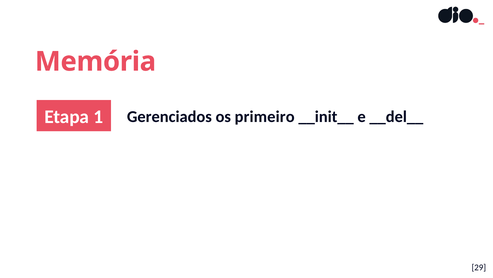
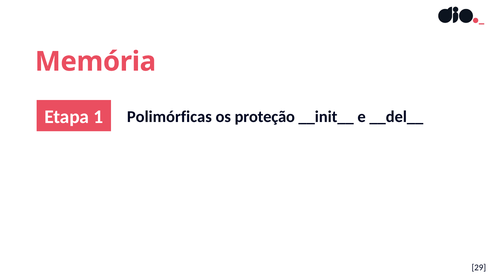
Gerenciados: Gerenciados -> Polimórficas (169, 116)
primeiro: primeiro -> proteção (265, 116)
